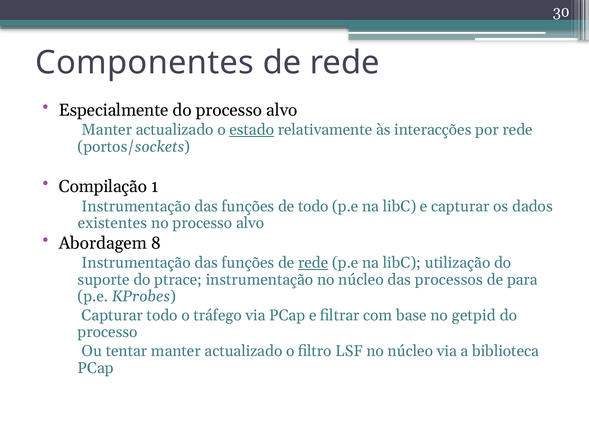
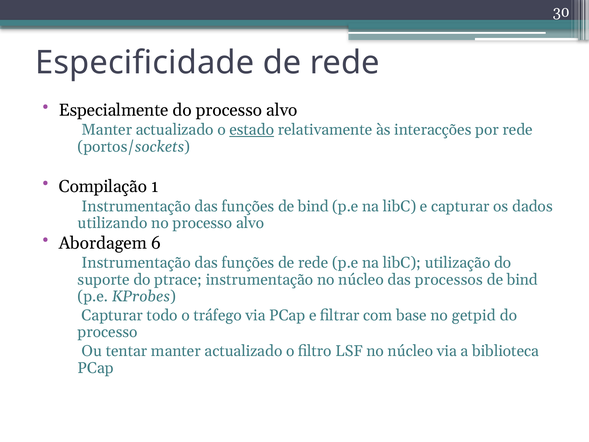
Componentes: Componentes -> Especificidade (145, 63)
funções de todo: todo -> bind (313, 206)
existentes: existentes -> utilizando (113, 223)
8: 8 -> 6 (156, 243)
rede underline: present -> none (313, 263)
para: para -> bind (522, 279)
